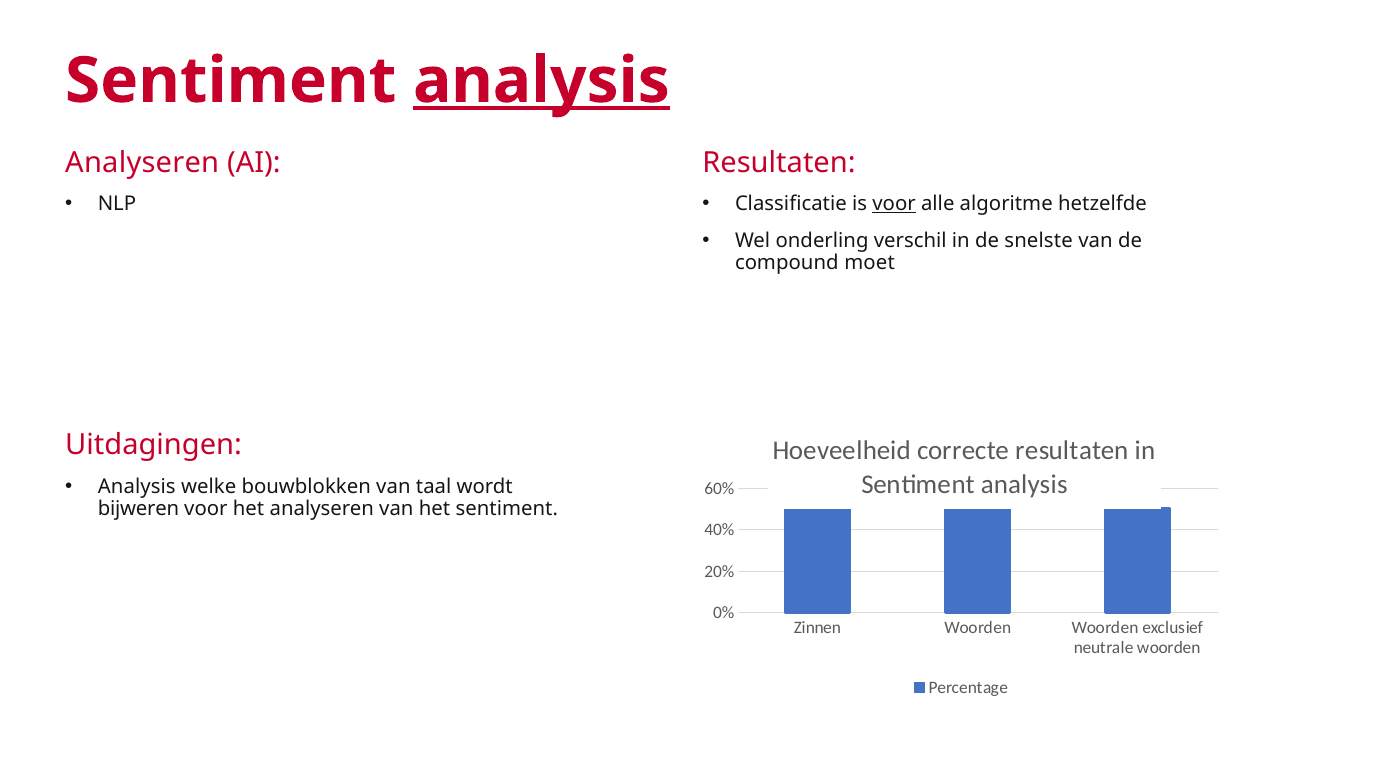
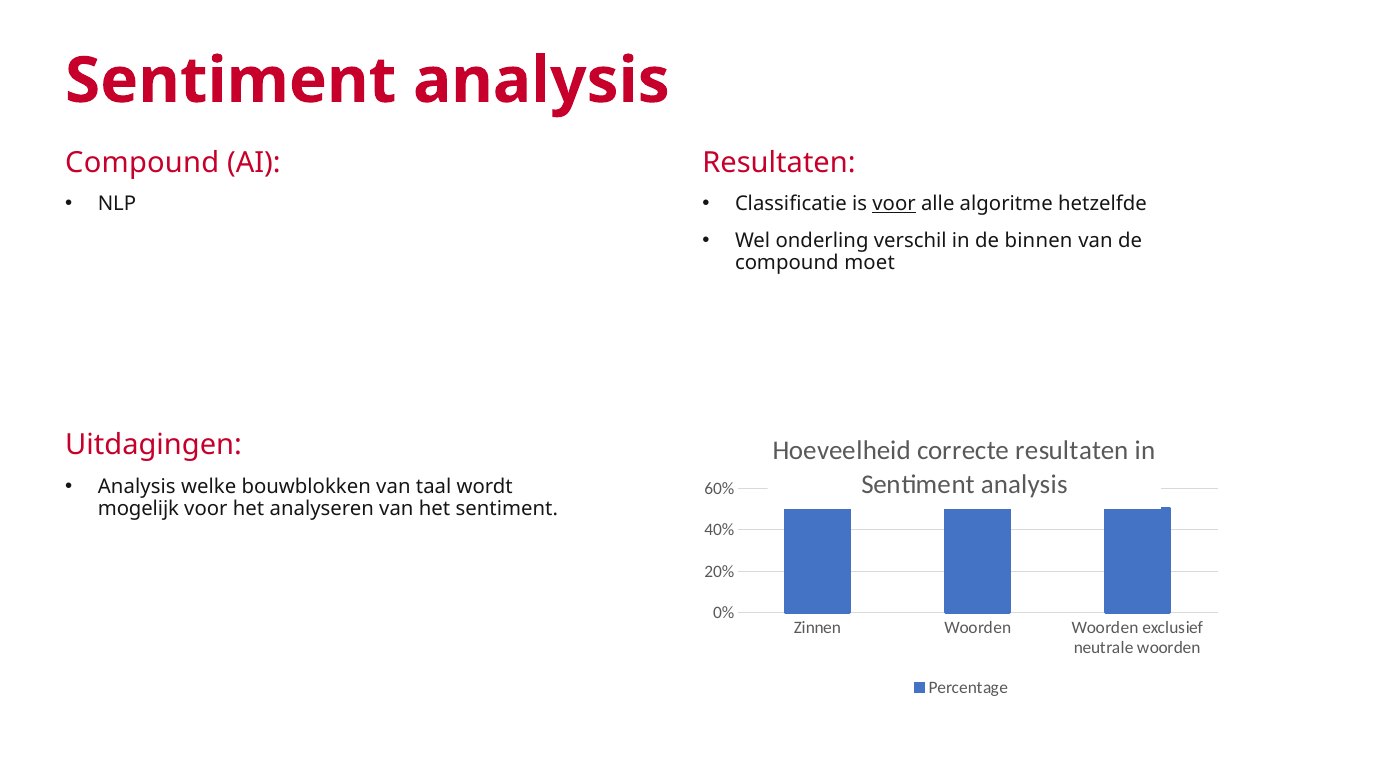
analysis underline: present -> none (541, 81)
Analyseren: Analyseren -> Compound (142, 163)
snelste: snelste -> binnen (1039, 240)
bijweren: bijweren -> mogelijk (138, 509)
